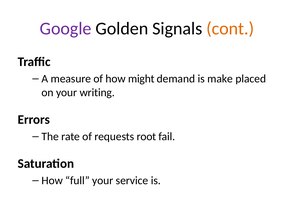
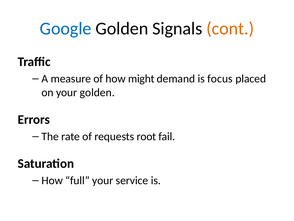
Google colour: purple -> blue (66, 28)
make: make -> focus (220, 79)
your writing: writing -> golden (97, 92)
